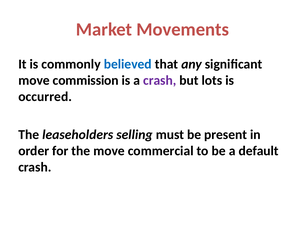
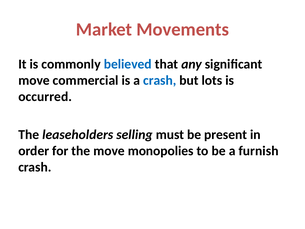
commission: commission -> commercial (86, 80)
crash colour: purple -> blue (160, 80)
commercial: commercial -> monopolies (161, 151)
default: default -> furnish (259, 151)
